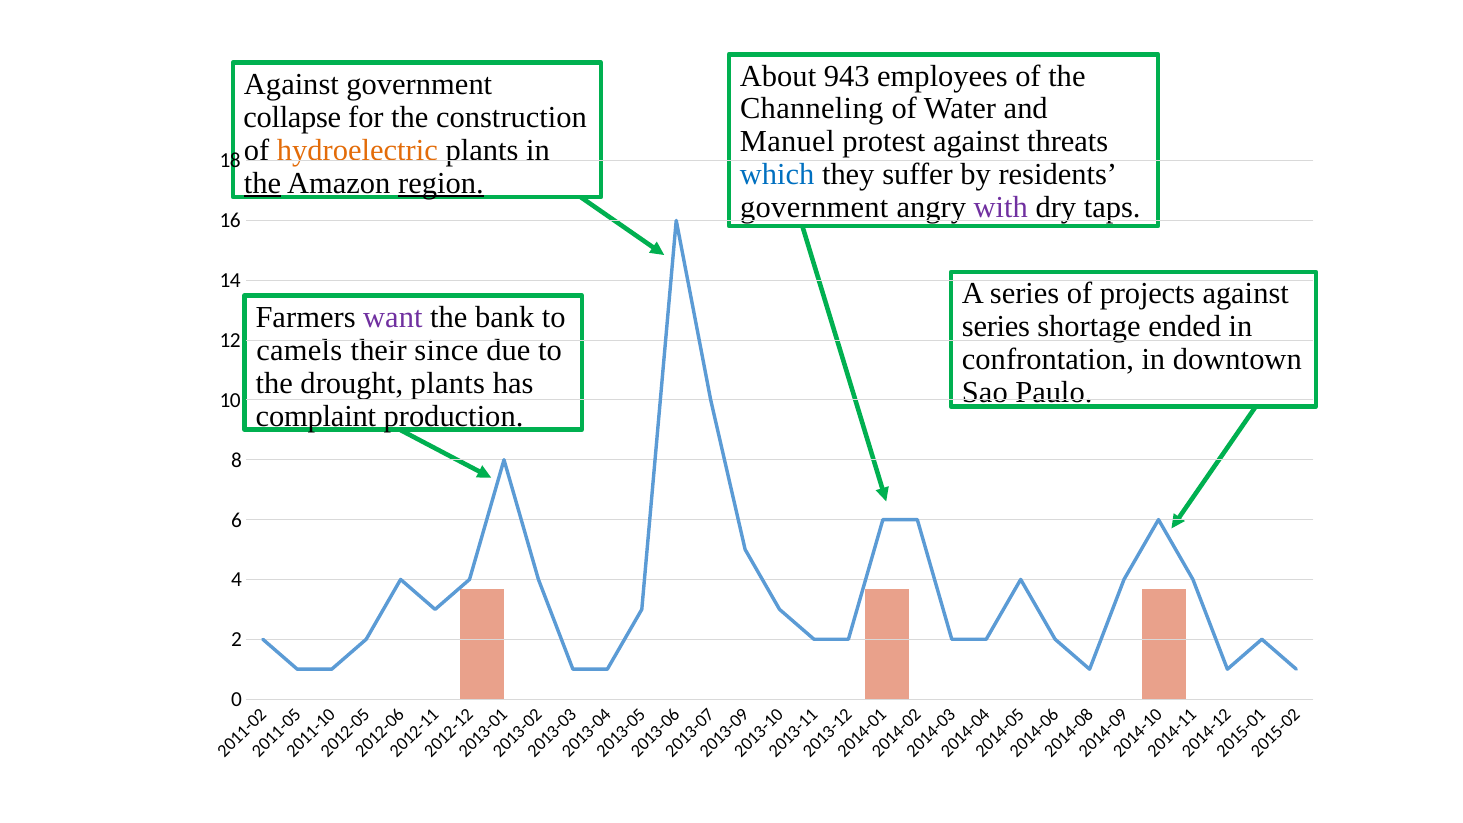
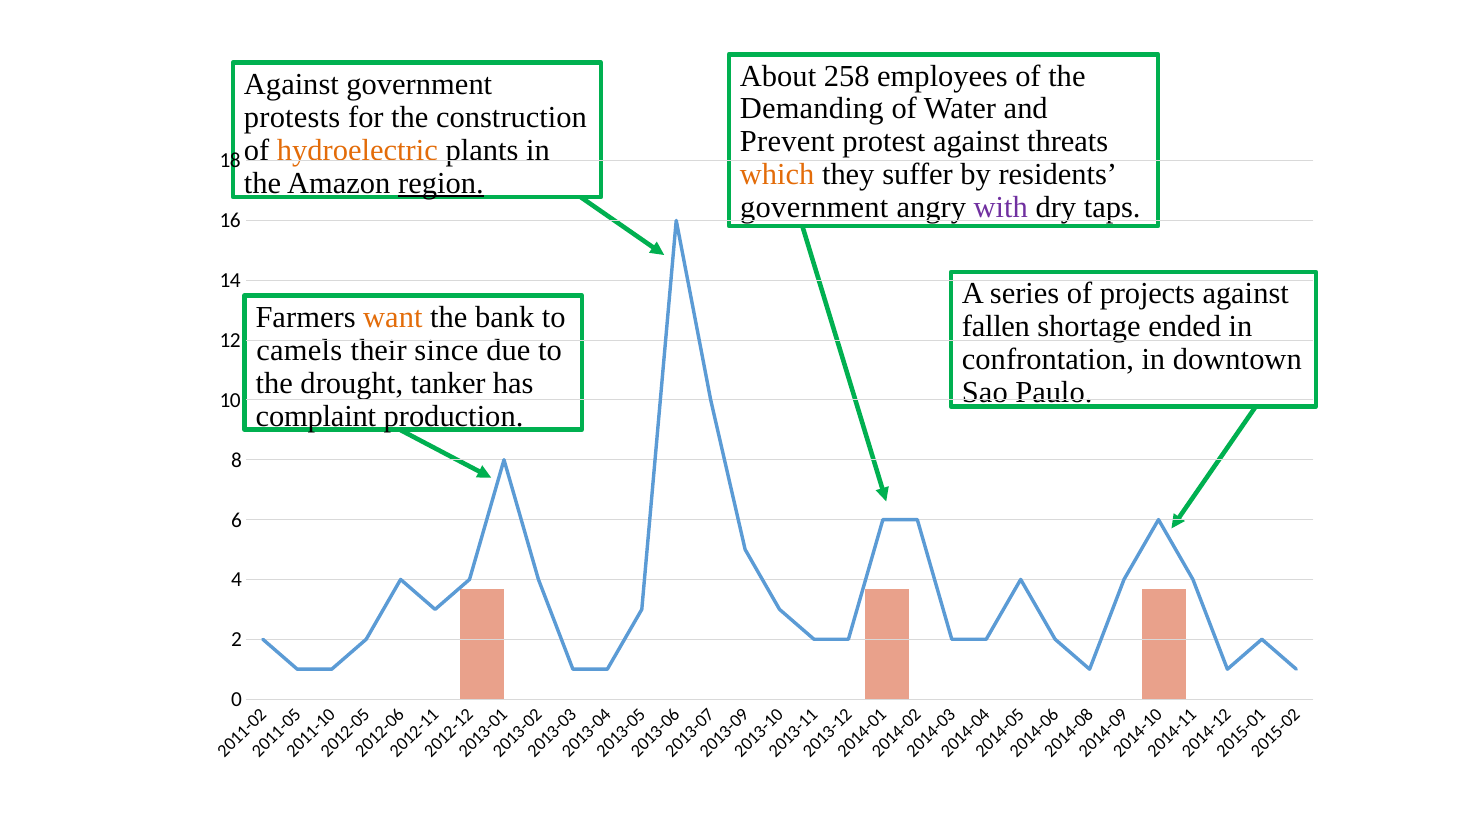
943: 943 -> 258 (847, 76)
Channeling: Channeling -> Demanding (812, 109)
collapse: collapse -> protests (292, 117)
Manuel: Manuel -> Prevent (787, 142)
which colour: blue -> orange (777, 175)
the underline: present -> none (263, 183)
want colour: purple -> orange (393, 317)
series: series -> fallen (996, 327)
drought plants: plants -> tanker (448, 383)
